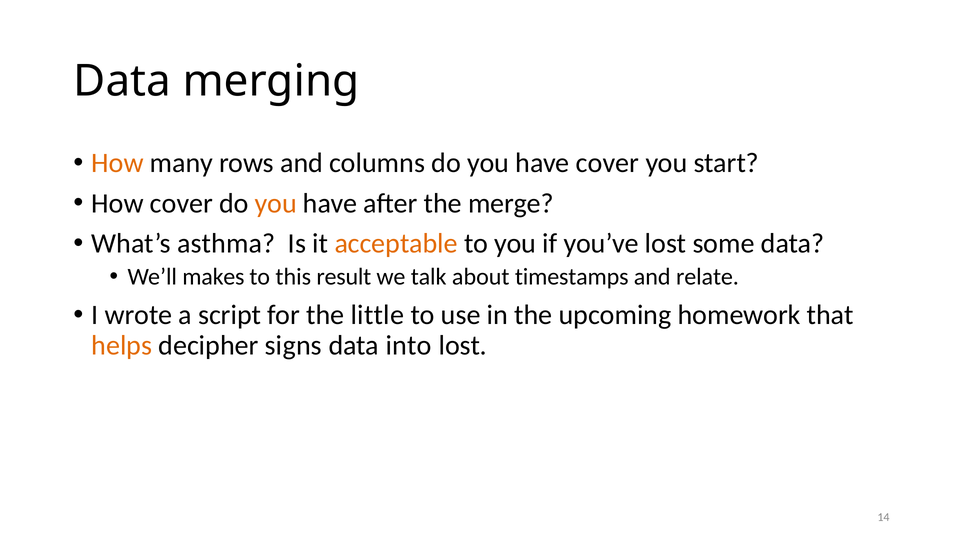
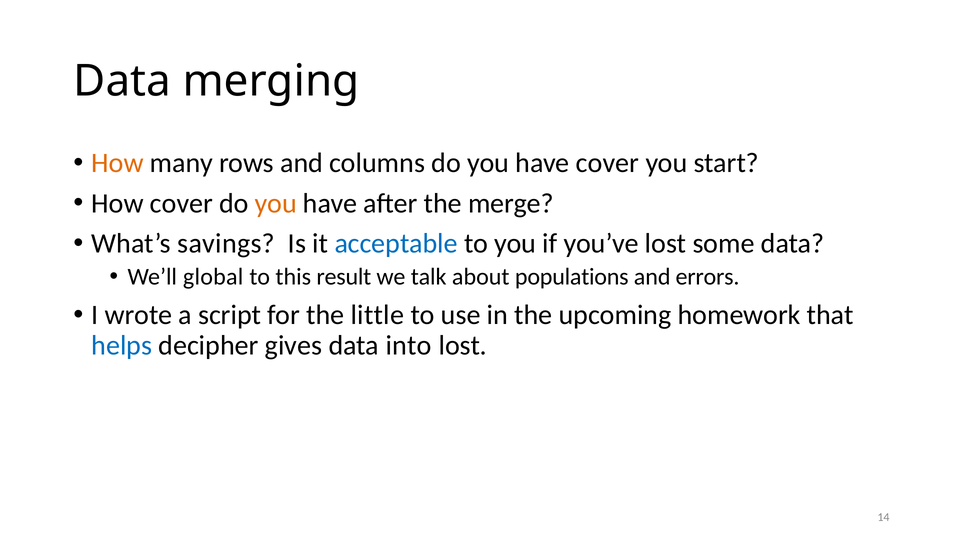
asthma: asthma -> savings (226, 244)
acceptable colour: orange -> blue (396, 244)
makes: makes -> global (213, 277)
timestamps: timestamps -> populations (572, 277)
relate: relate -> errors (708, 277)
helps colour: orange -> blue (122, 345)
signs: signs -> gives (293, 345)
